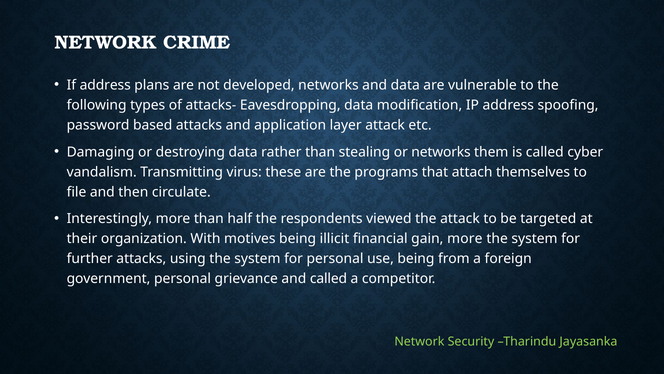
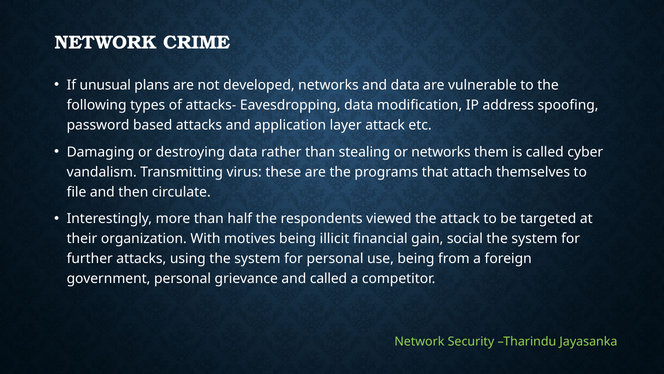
If address: address -> unusual (105, 85)
gain more: more -> social (465, 238)
